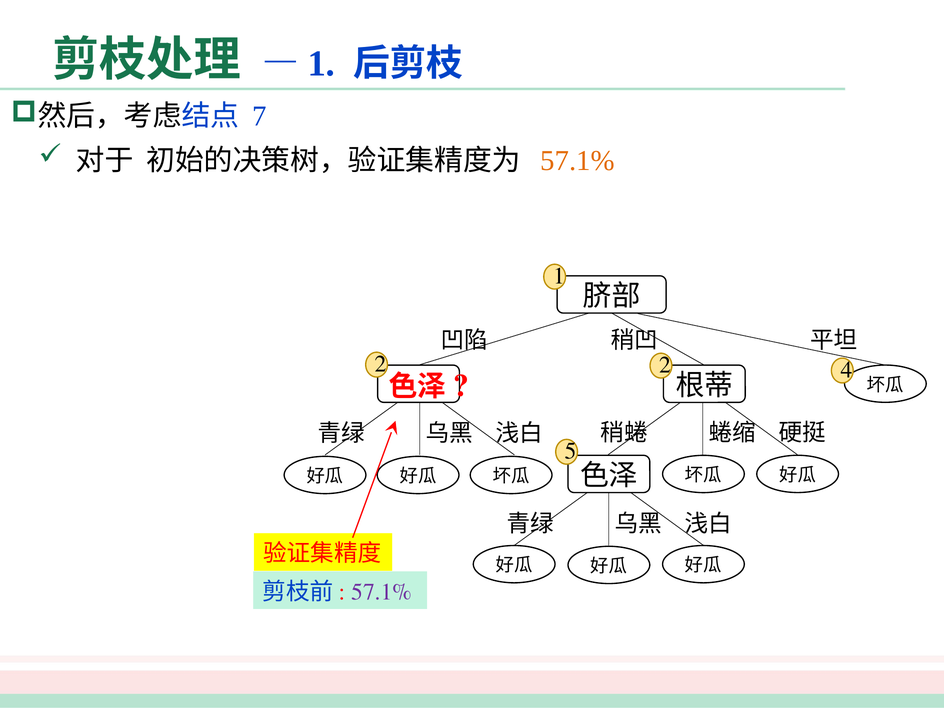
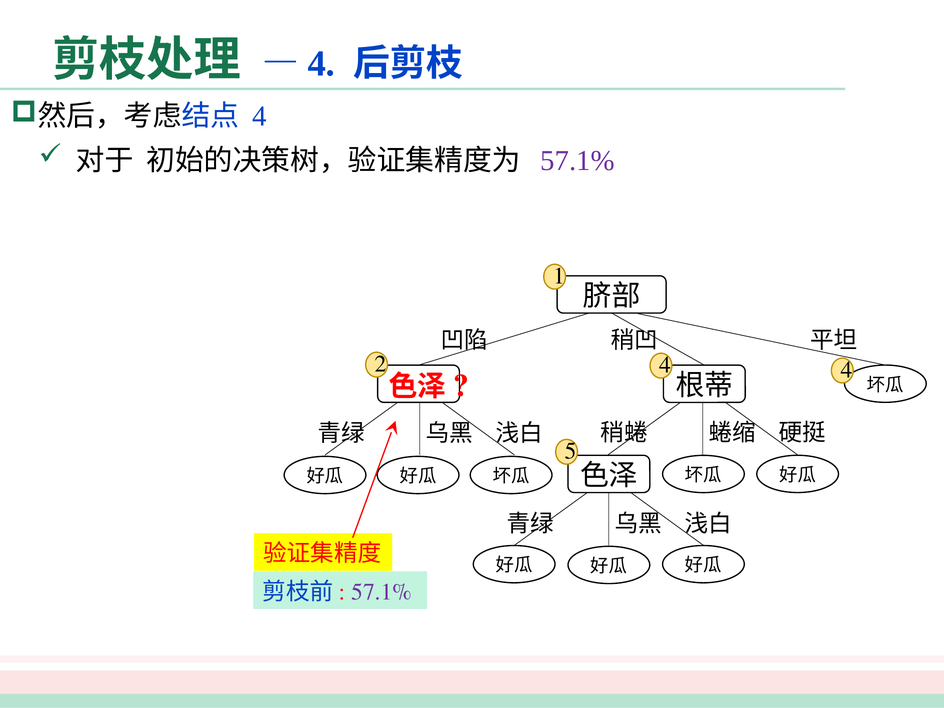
1: 1 -> 4 (321, 63)
7: 7 -> 4 (260, 116)
57.1% colour: orange -> purple (578, 161)
2 2: 2 -> 4 (665, 365)
